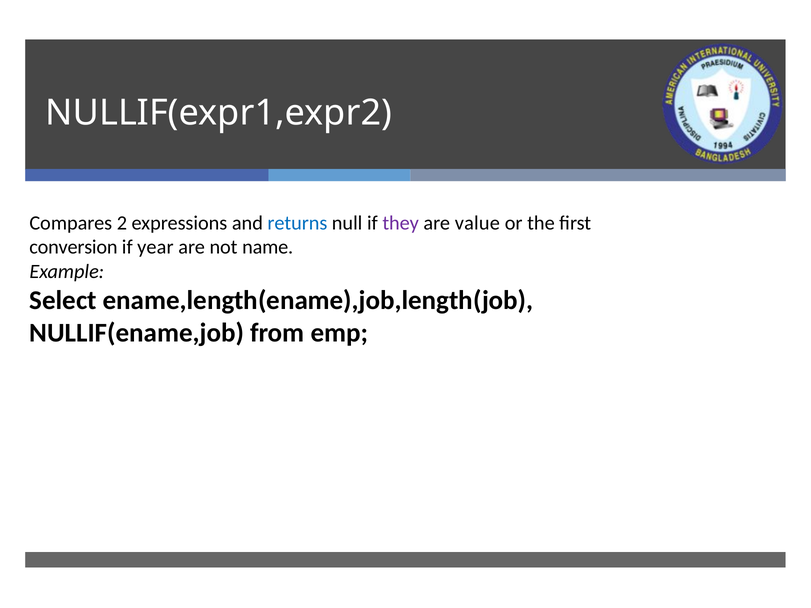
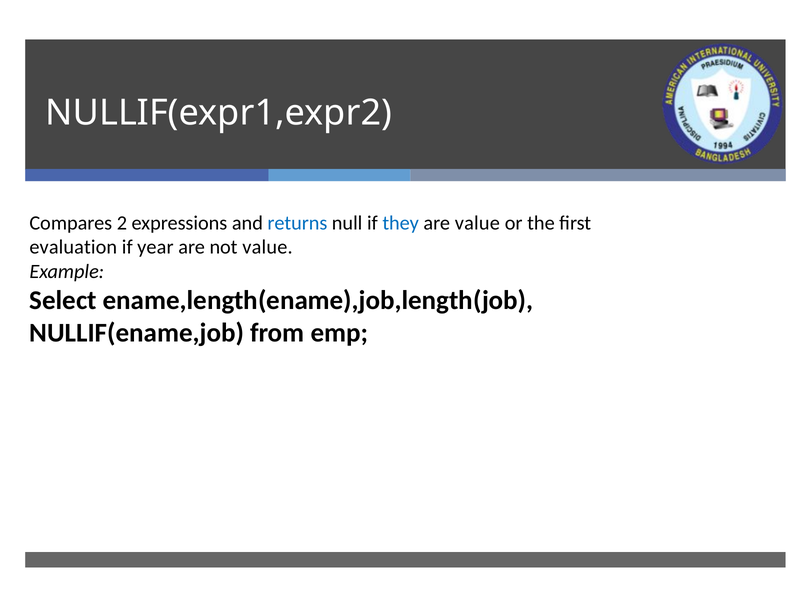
they colour: purple -> blue (401, 223)
conversion: conversion -> evaluation (73, 247)
not name: name -> value (267, 247)
